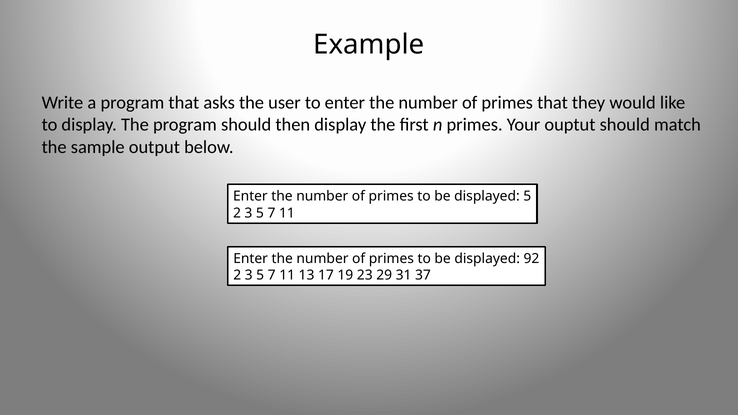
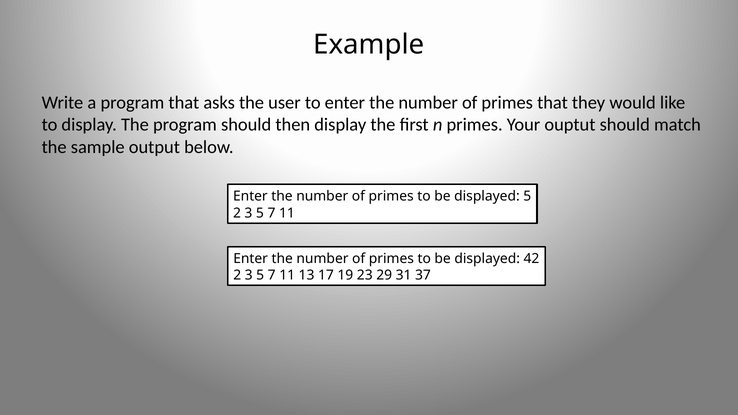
92: 92 -> 42 (531, 259)
